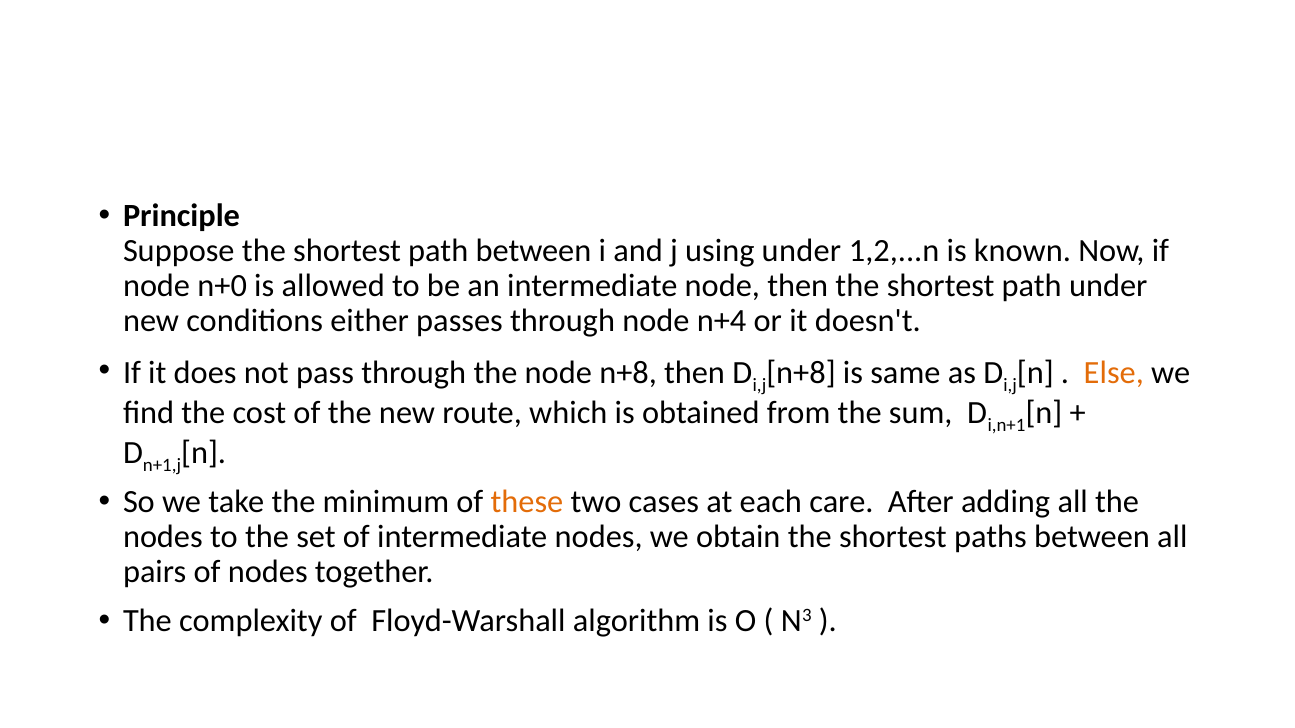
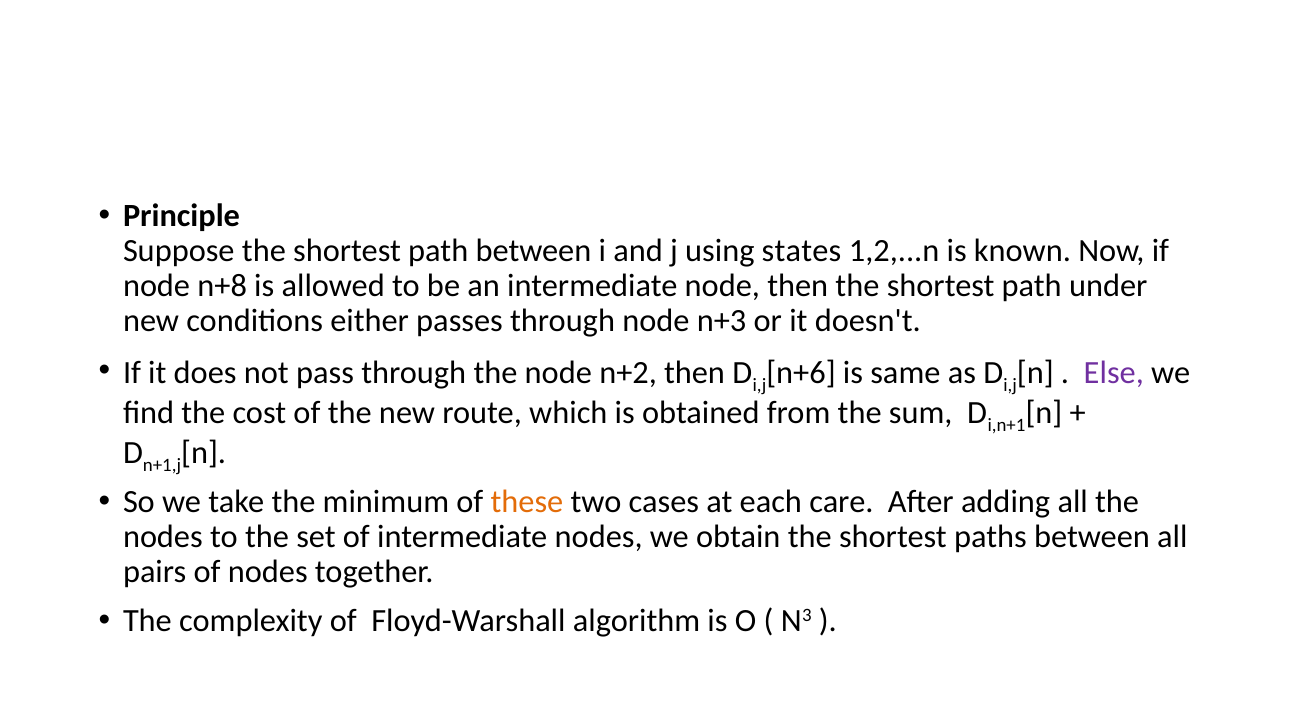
using under: under -> states (802, 251)
n+0: n+0 -> n+8 (222, 286)
n+4: n+4 -> n+3 (722, 321)
node n+8: n+8 -> n+2 (628, 373)
n+8: n+8 -> n+6 (801, 373)
Else colour: orange -> purple (1114, 373)
